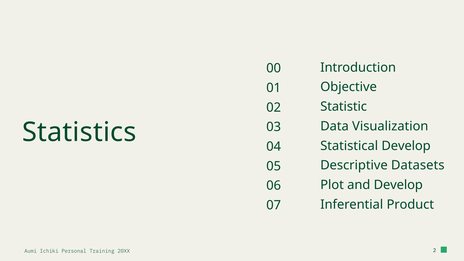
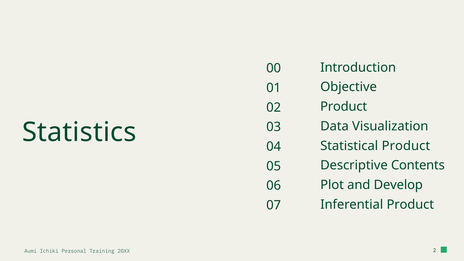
Statistic: Statistic -> Product (344, 107)
Statistical Develop: Develop -> Product (406, 146)
Datasets: Datasets -> Contents (418, 165)
